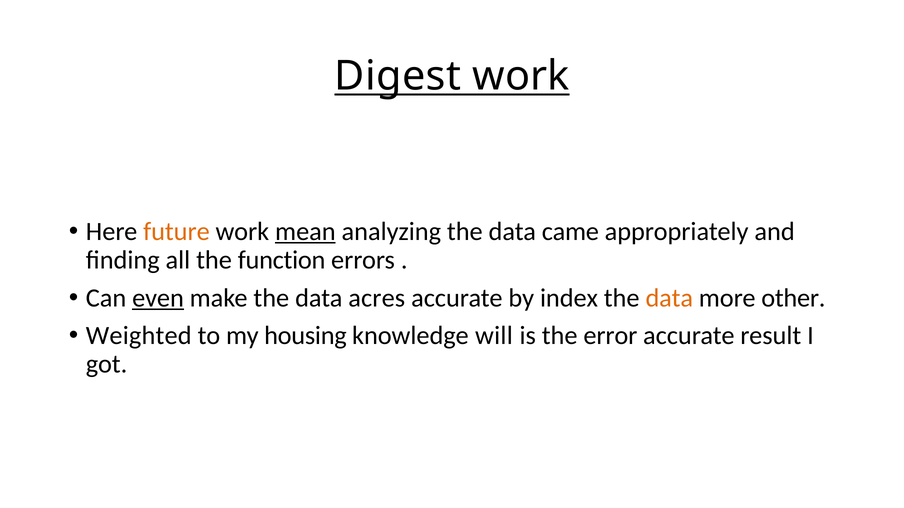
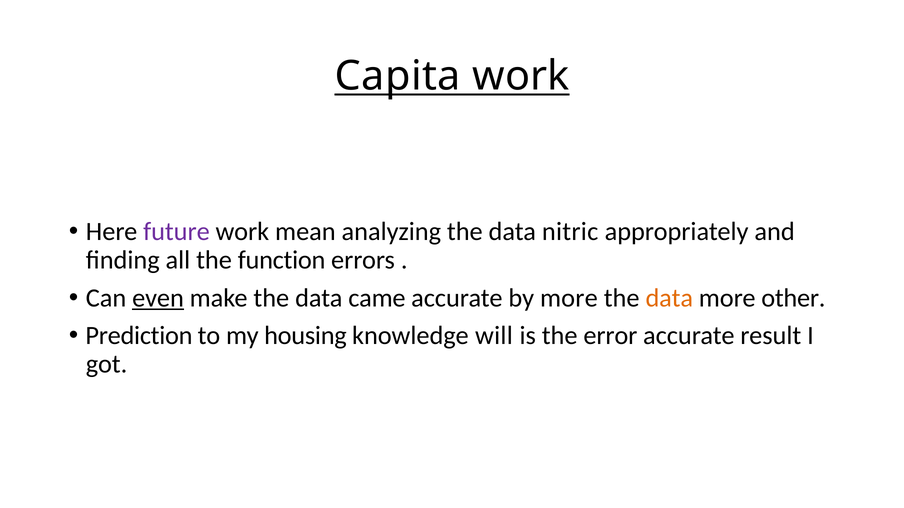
Digest: Digest -> Capita (398, 76)
future colour: orange -> purple (176, 232)
mean underline: present -> none (305, 232)
came: came -> nitric (570, 232)
acres: acres -> came (377, 298)
by index: index -> more (569, 298)
Weighted: Weighted -> Prediction (139, 336)
